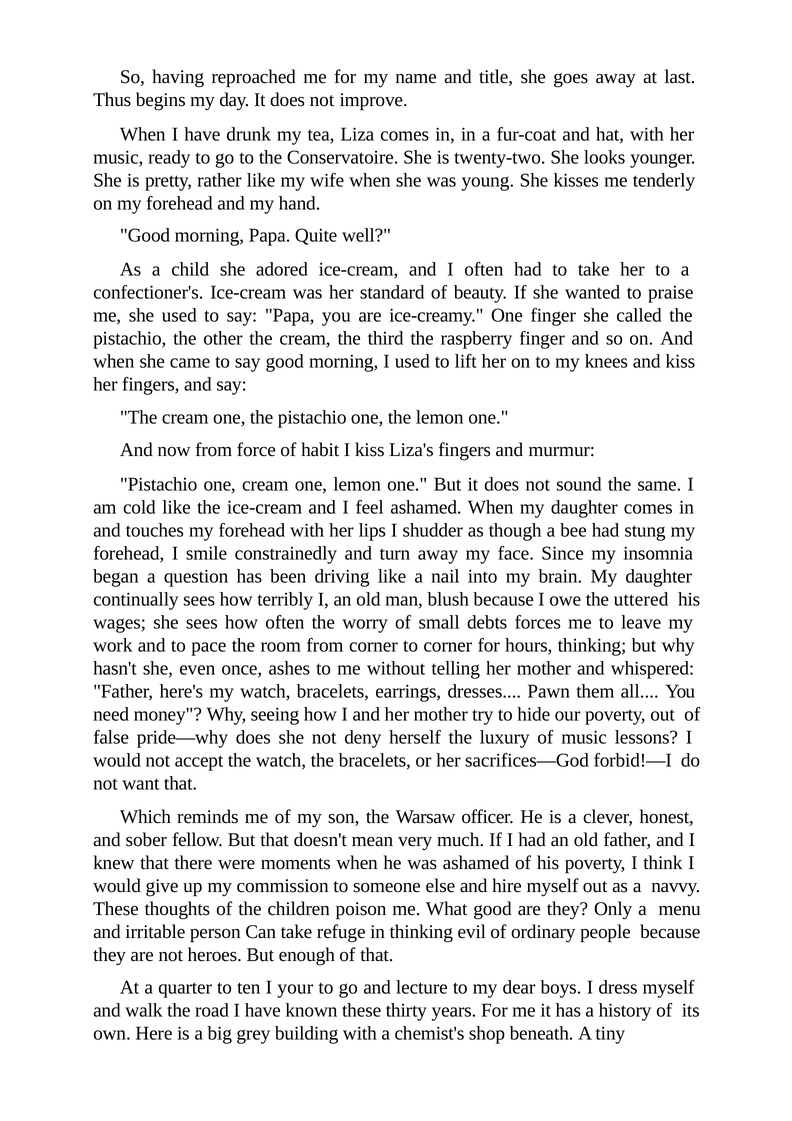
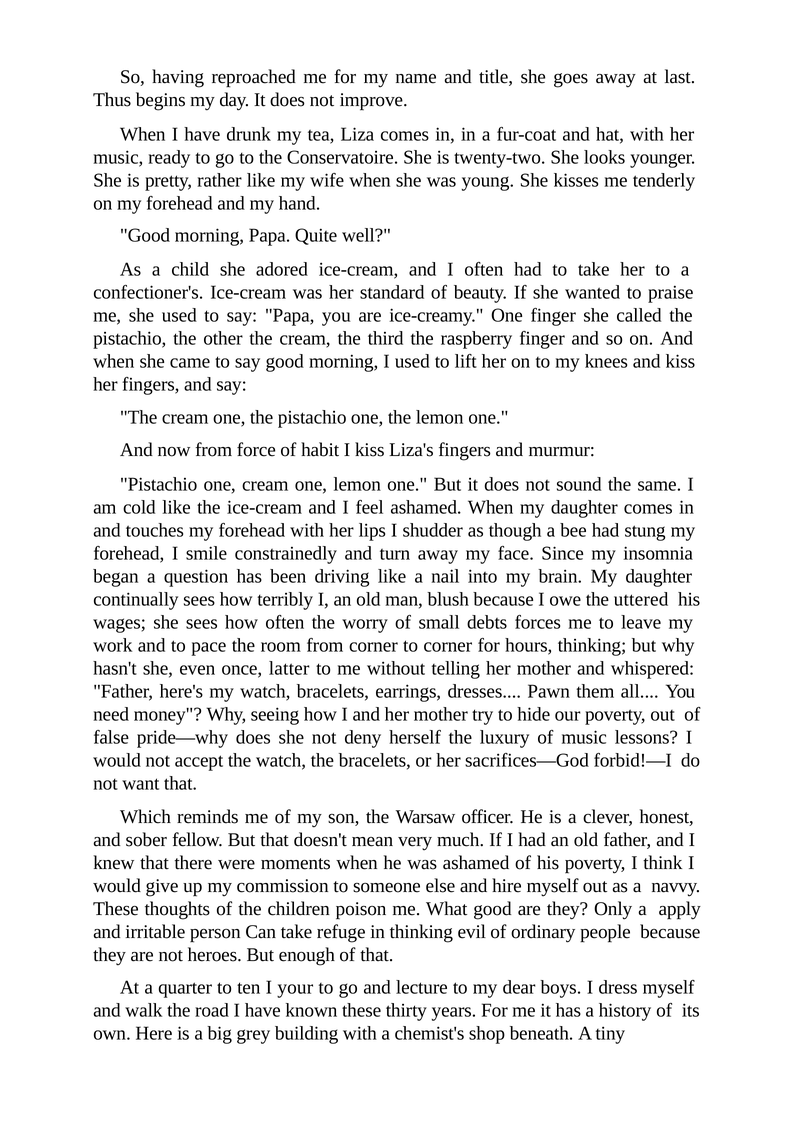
ashes: ashes -> latter (289, 668)
menu: menu -> apply (680, 909)
